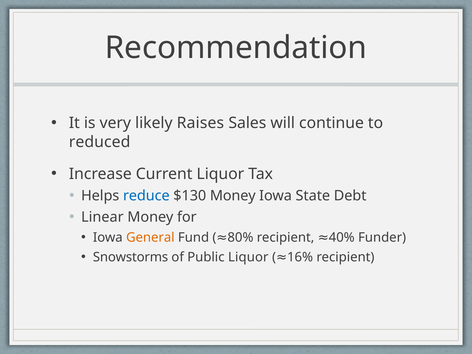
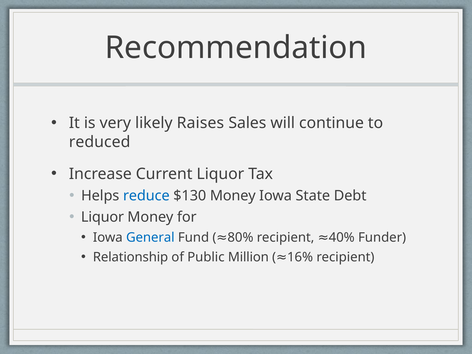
Linear: Linear -> Liquor (102, 217)
General colour: orange -> blue (150, 237)
Snowstorms: Snowstorms -> Relationship (131, 257)
Public Liquor: Liquor -> Million (248, 257)
